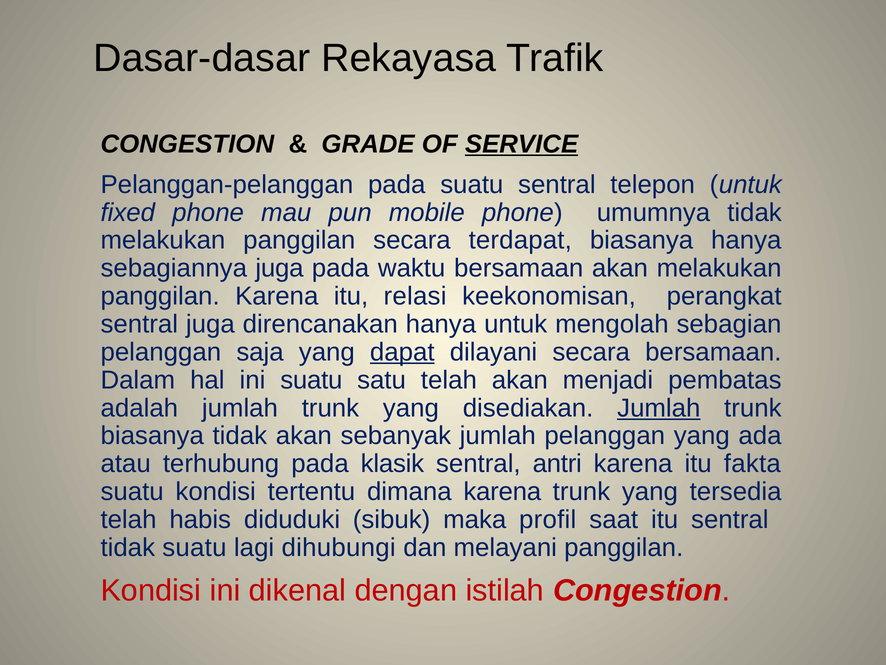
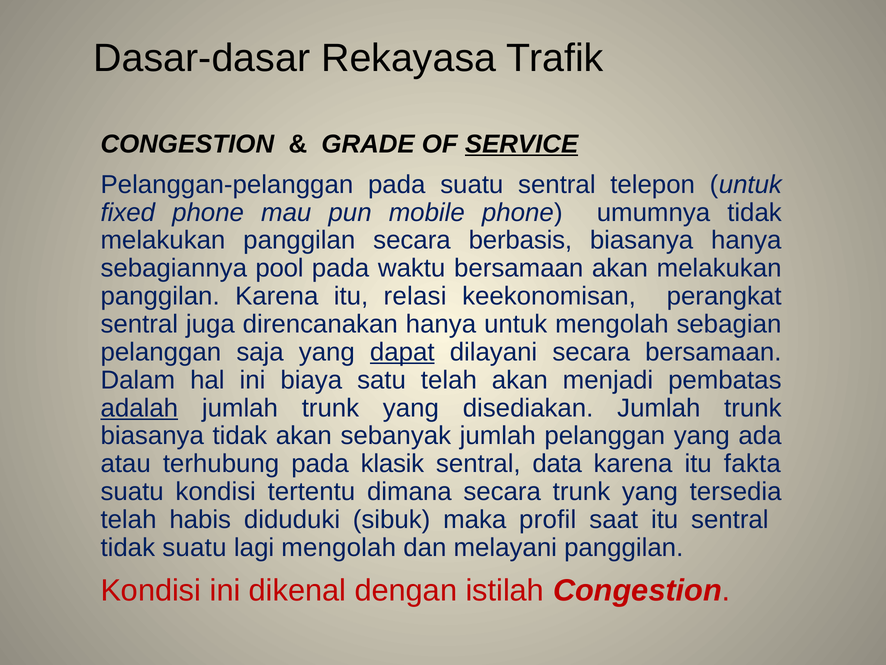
terdapat: terdapat -> berbasis (520, 240)
sebagiannya juga: juga -> pool (280, 268)
ini suatu: suatu -> biaya (311, 380)
adalah underline: none -> present (139, 408)
Jumlah underline: present -> none (659, 408)
antri: antri -> data (557, 463)
dimana karena: karena -> secara (502, 491)
lagi dihubungi: dihubungi -> mengolah (339, 547)
